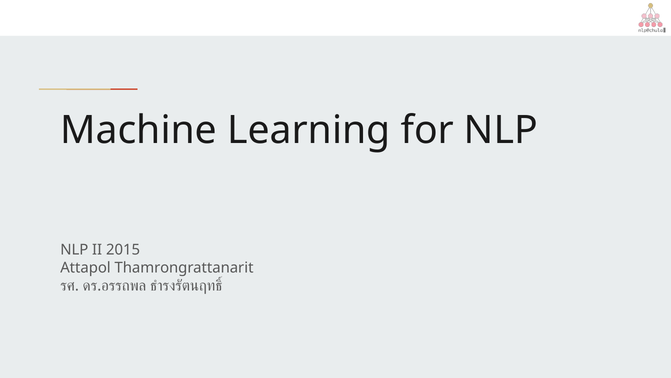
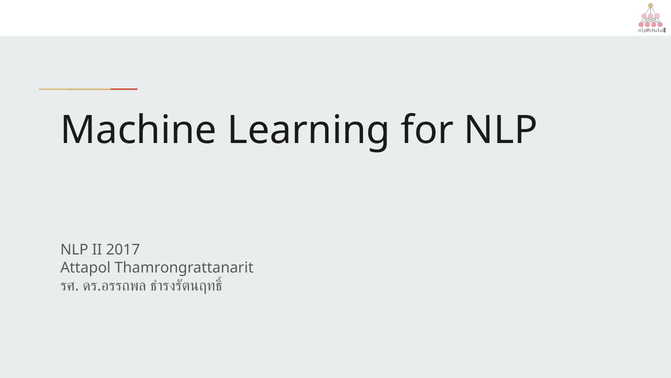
2015: 2015 -> 2017 (123, 250)
